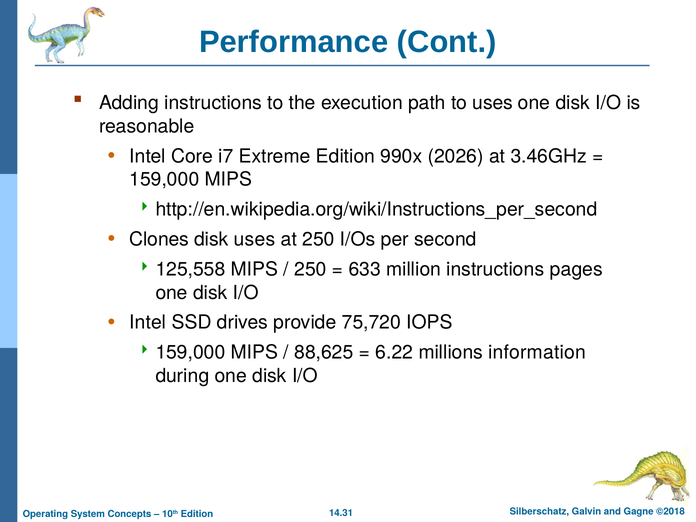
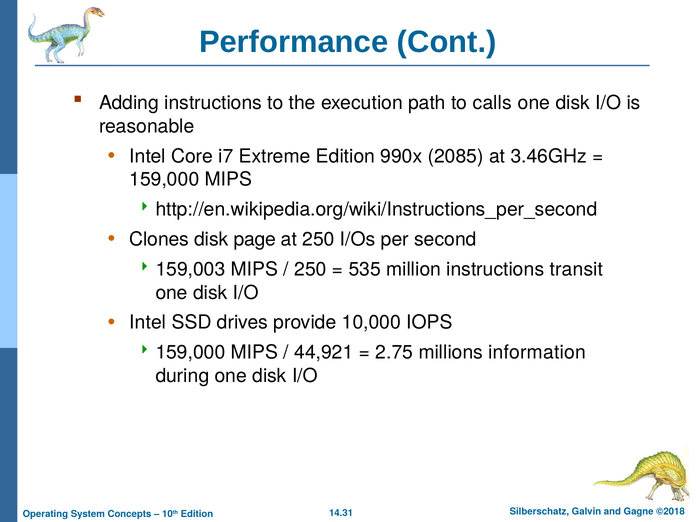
to uses: uses -> calls (492, 103)
2026: 2026 -> 2085 (456, 156)
disk uses: uses -> page (255, 239)
125,558: 125,558 -> 159,003 (190, 269)
633: 633 -> 535 (365, 269)
pages: pages -> transit (576, 269)
75,720: 75,720 -> 10,000 (371, 323)
88,625: 88,625 -> 44,921 (324, 353)
6.22: 6.22 -> 2.75 (394, 353)
